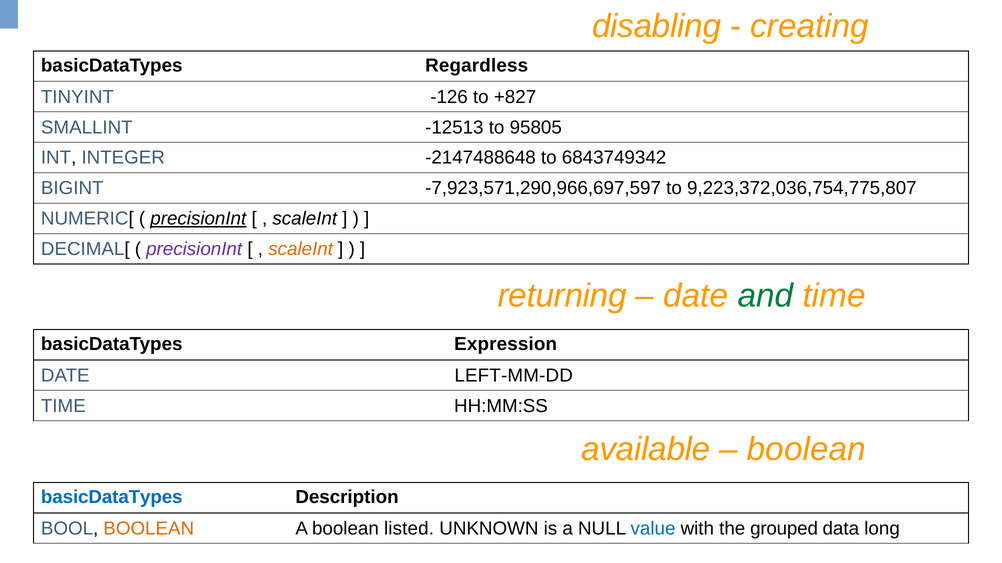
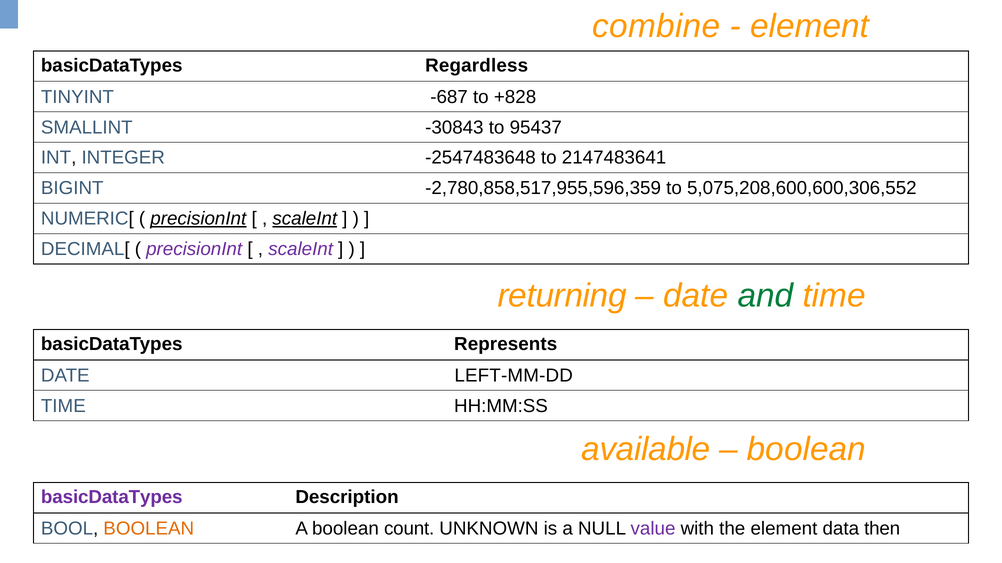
disabling: disabling -> combine (656, 26)
creating: creating -> element (810, 26)
-126: -126 -> -687 (449, 97)
+827: +827 -> +828 (515, 97)
-12513: -12513 -> -30843 (454, 128)
95805: 95805 -> 95437 (536, 128)
-2147488648: -2147488648 -> -2547483648 (480, 158)
6843749342: 6843749342 -> 2147483641 (614, 158)
-7,923,571,290,966,697,597: -7,923,571,290,966,697,597 -> -2,780,858,517,955,596,359 (543, 188)
9,223,372,036,754,775,807: 9,223,372,036,754,775,807 -> 5,075,208,600,600,306,552 (802, 188)
scaleInt underline: none -> present (305, 219)
scaleInt colour: orange -> purple (301, 249)
Expression: Expression -> Represents (506, 344)
basicDataTypes colour: blue -> purple (112, 498)
listed: listed -> count (409, 529)
value colour: blue -> purple (653, 529)
the grouped: grouped -> element (784, 529)
long: long -> then (882, 529)
